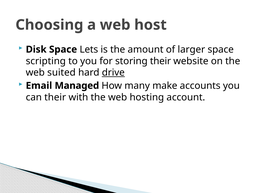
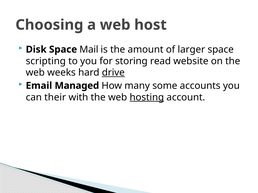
Lets: Lets -> Mail (89, 50)
storing their: their -> read (160, 61)
suited: suited -> weeks (61, 73)
make: make -> some (165, 86)
hosting underline: none -> present (147, 97)
